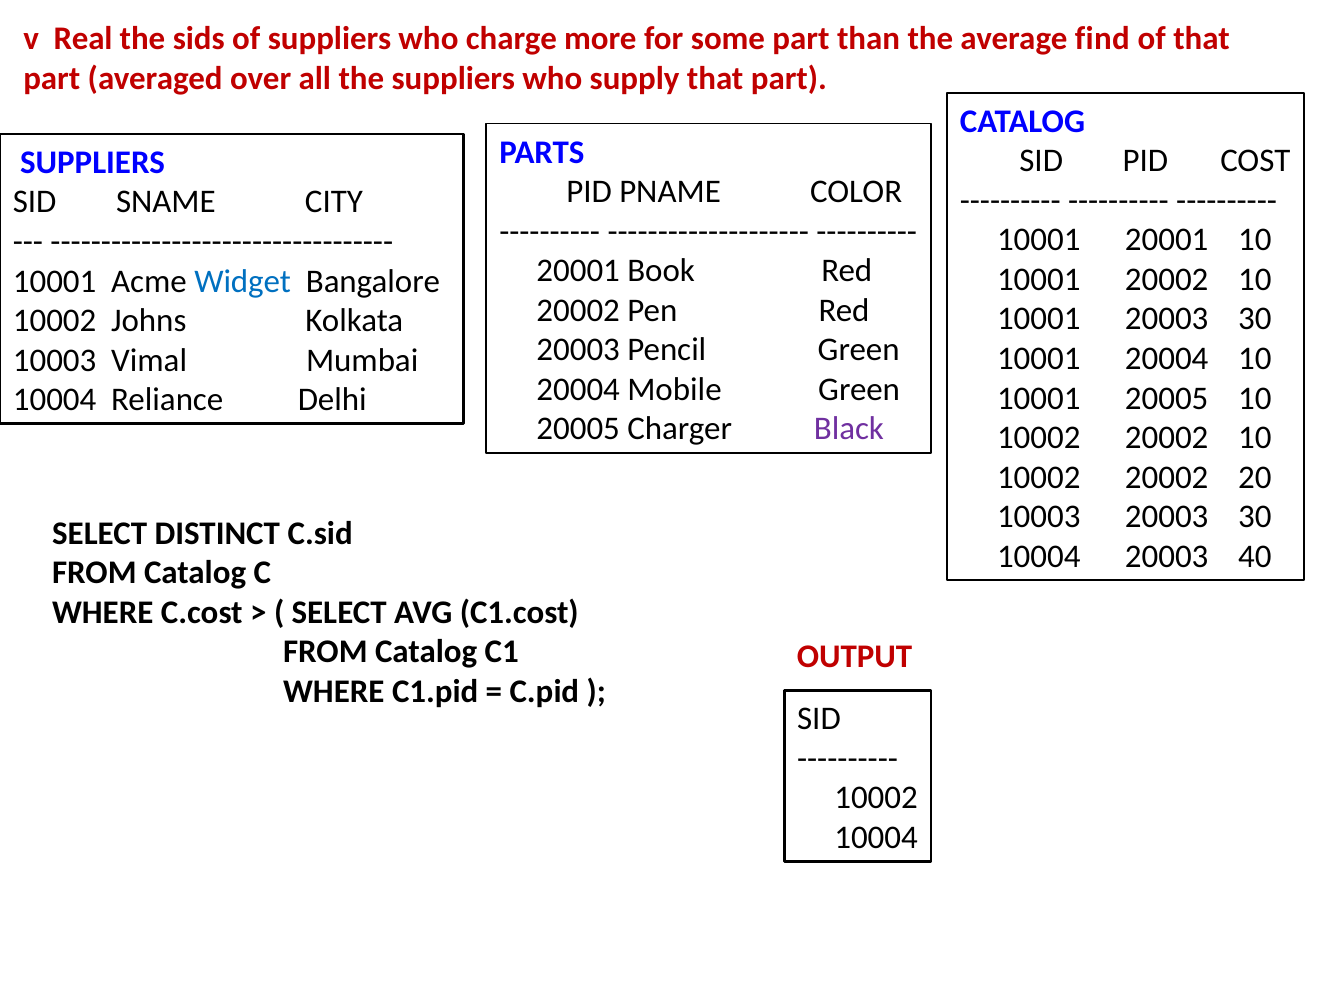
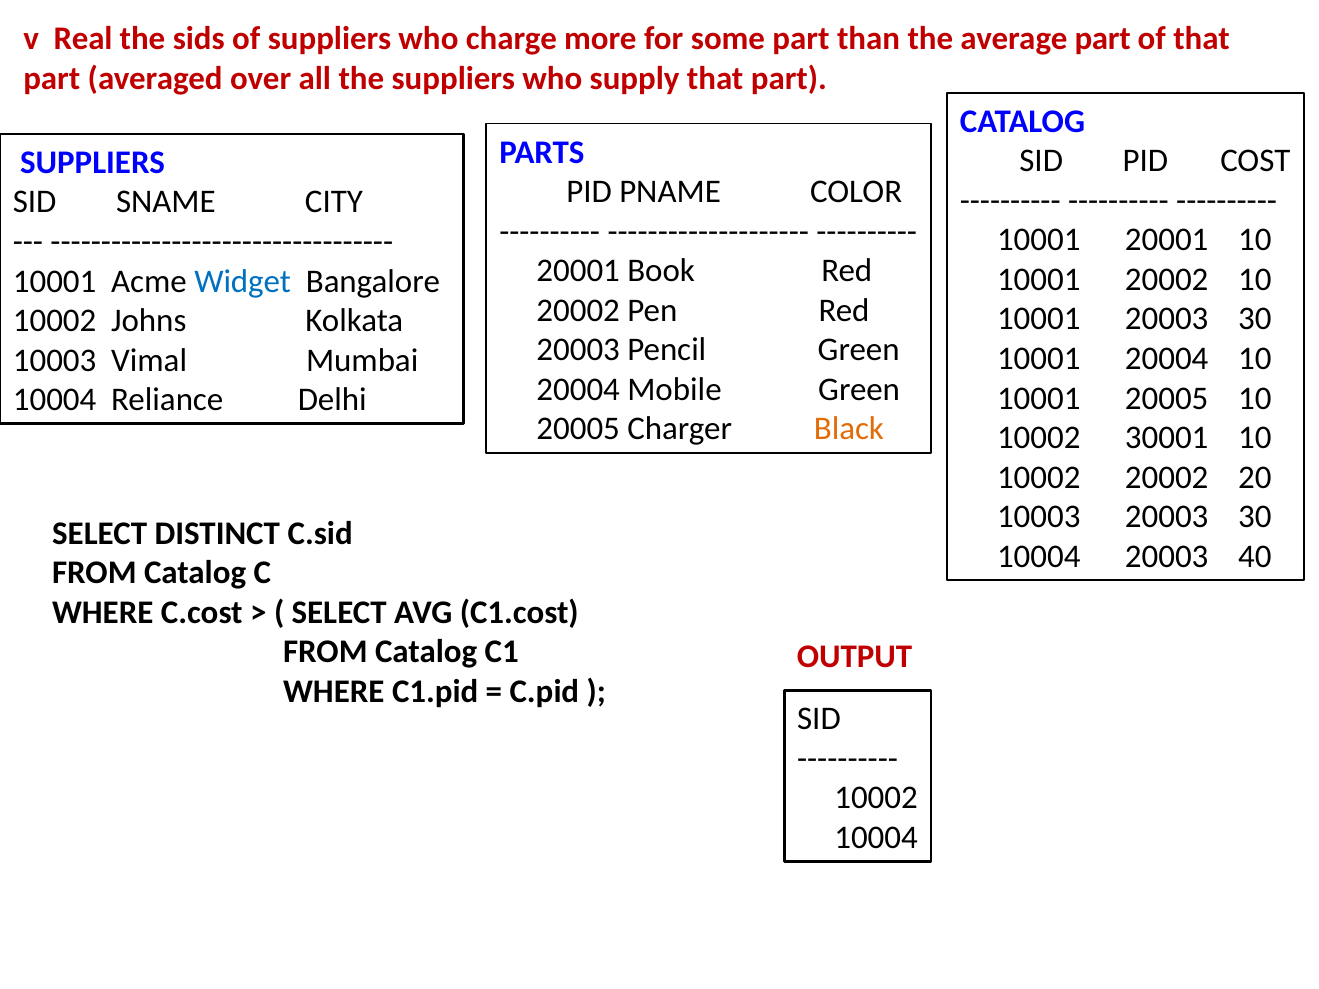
average find: find -> part (1103, 39)
Black colour: purple -> orange (849, 429)
20002: 20002 -> 30001 (1167, 438)
